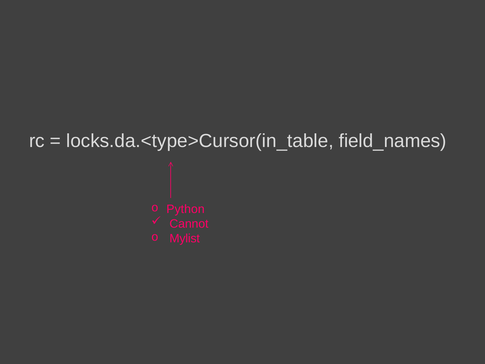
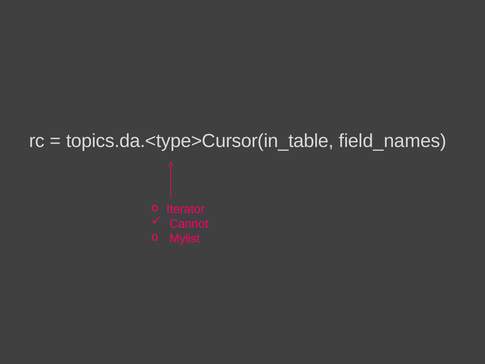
locks.da.<type>Cursor(in_table: locks.da.<type>Cursor(in_table -> topics.da.<type>Cursor(in_table (200, 141)
Python: Python -> Iterator (186, 209)
